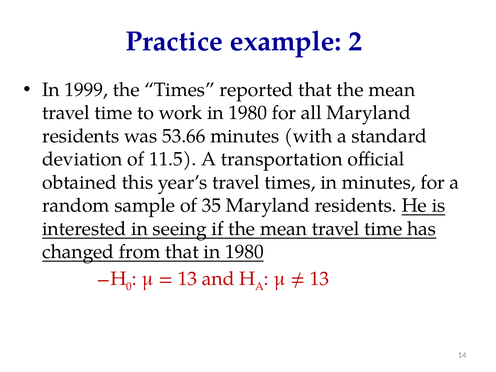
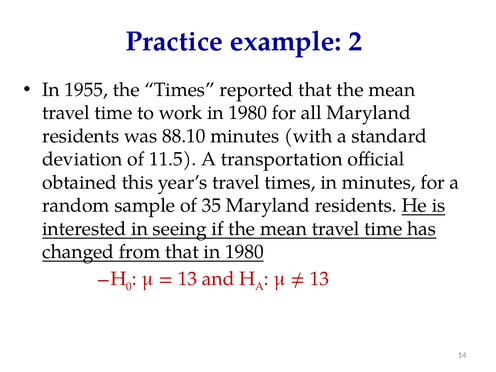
1999: 1999 -> 1955 (86, 90)
53.66: 53.66 -> 88.10 (184, 136)
